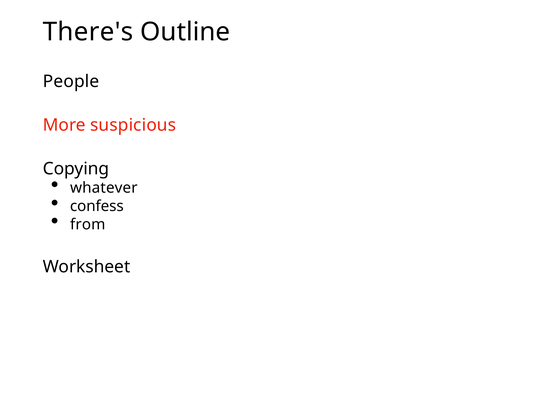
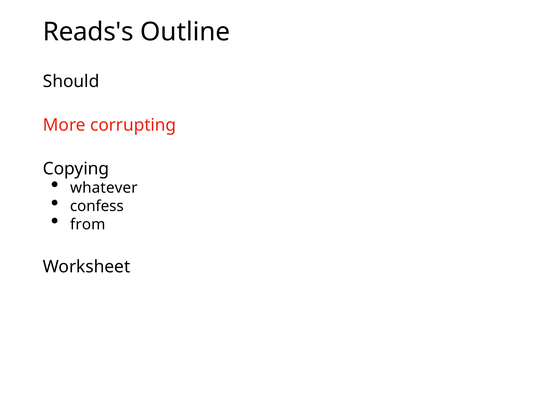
There's: There's -> Reads's (88, 32)
People: People -> Should (71, 82)
suspicious: suspicious -> corrupting (133, 125)
